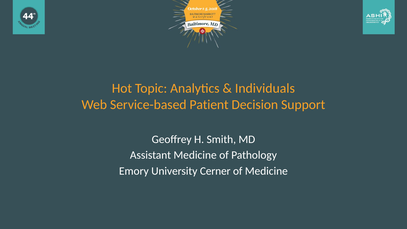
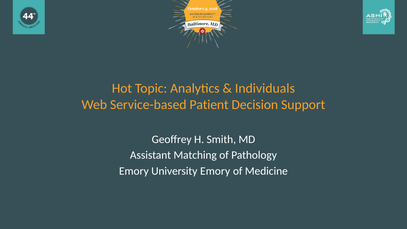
Assistant Medicine: Medicine -> Matching (195, 155)
University Cerner: Cerner -> Emory (215, 171)
